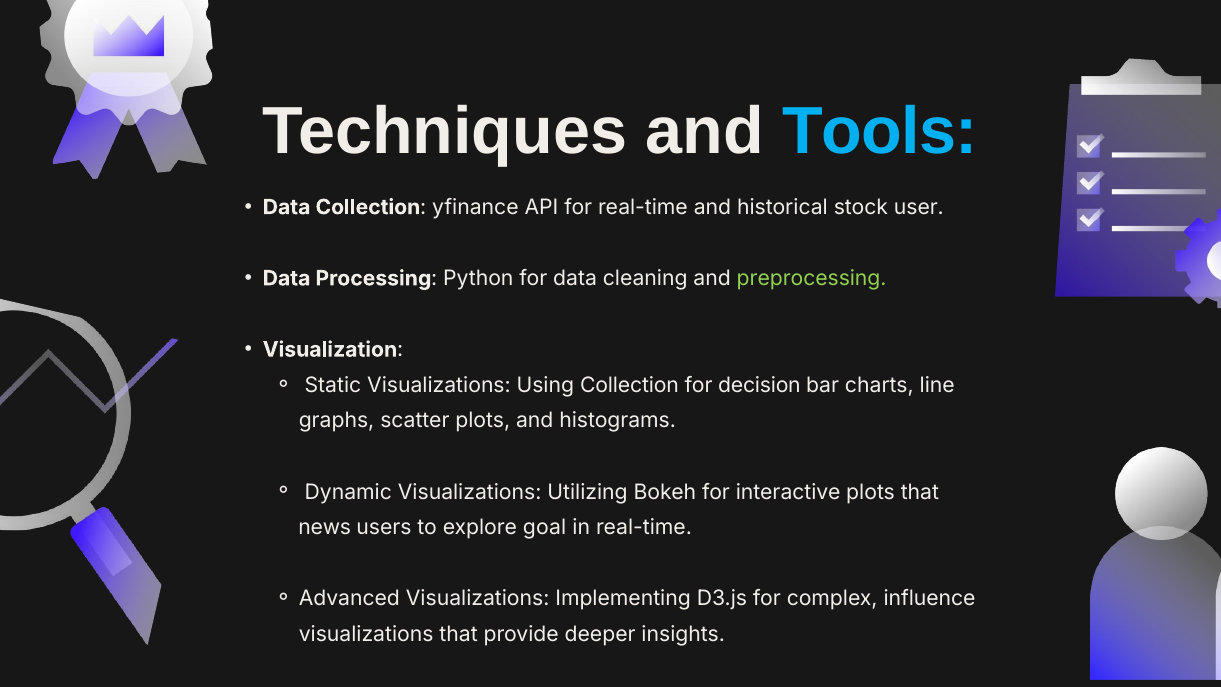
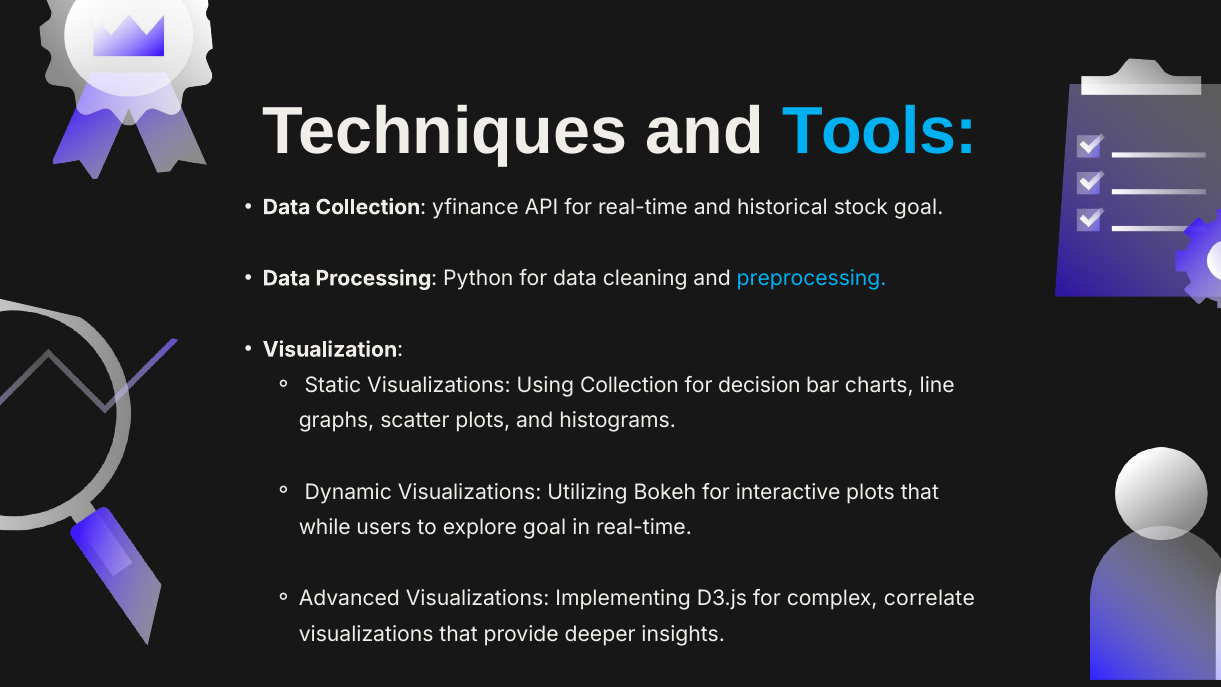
stock user: user -> goal (919, 207)
preprocessing colour: light green -> light blue (812, 278)
news: news -> while (325, 528)
influence: influence -> correlate (929, 599)
